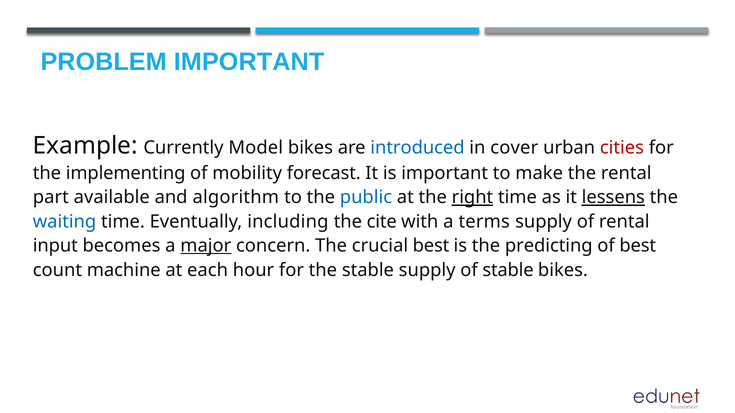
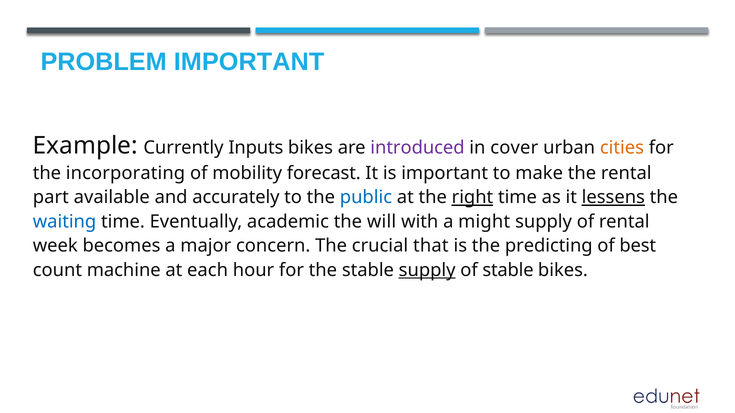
Model: Model -> Inputs (256, 148)
introduced colour: blue -> purple (418, 148)
cities colour: red -> orange (622, 148)
implementing: implementing -> incorporating (126, 173)
algorithm: algorithm -> accurately (236, 198)
including: including -> academic (288, 222)
cite: cite -> will (382, 222)
terms: terms -> might (484, 222)
input: input -> week (55, 246)
major underline: present -> none (206, 246)
crucial best: best -> that (431, 246)
supply underline: none -> present (427, 270)
